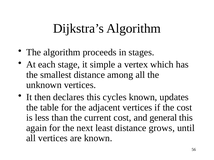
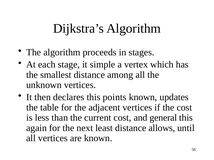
cycles: cycles -> points (115, 97)
grows: grows -> allows (162, 128)
